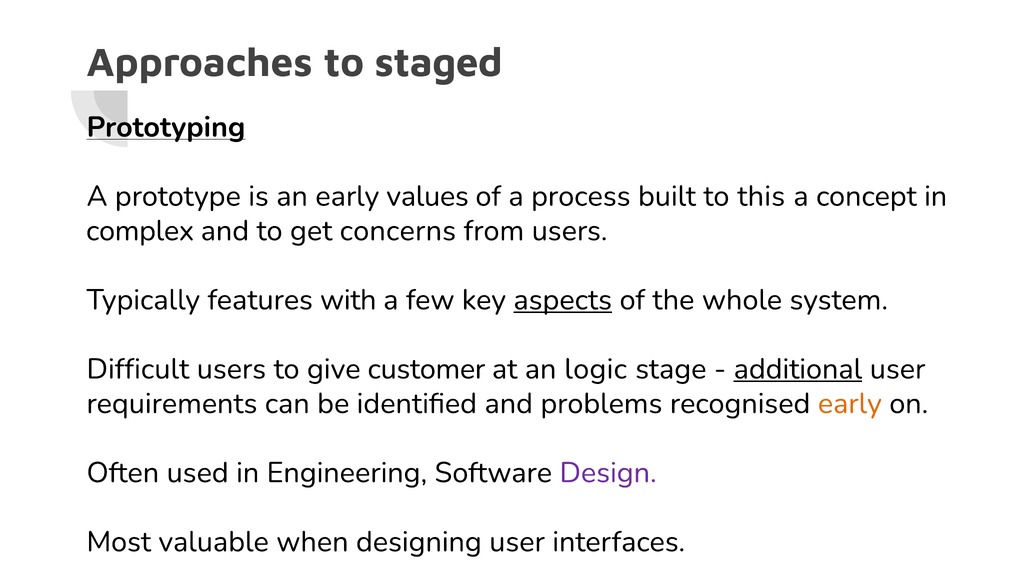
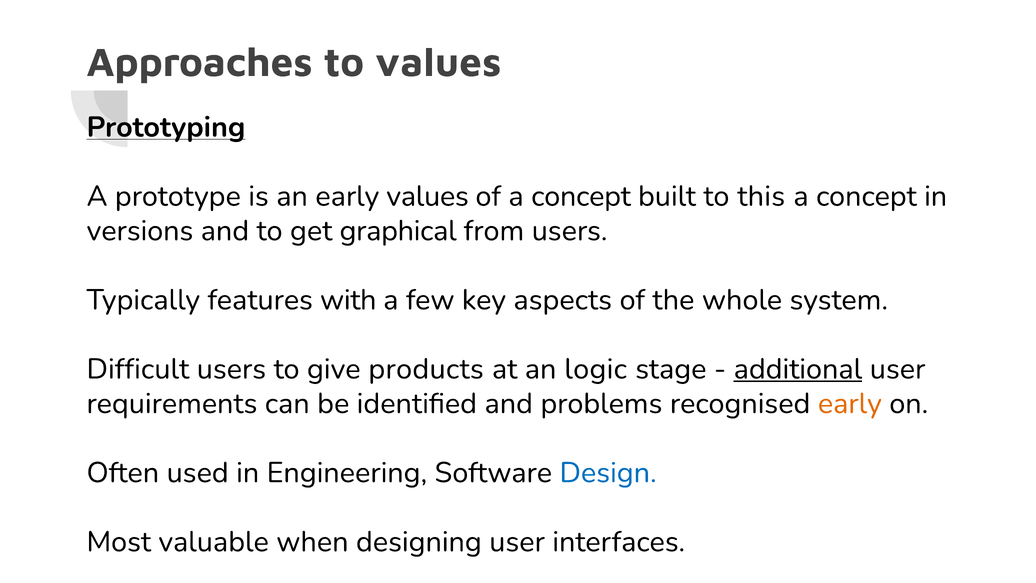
to staged: staged -> values (438, 63)
of a process: process -> concept (581, 196)
complex: complex -> versions (140, 231)
concerns: concerns -> graphical (398, 231)
aspects underline: present -> none (563, 300)
customer: customer -> products (426, 369)
Design colour: purple -> blue (608, 472)
